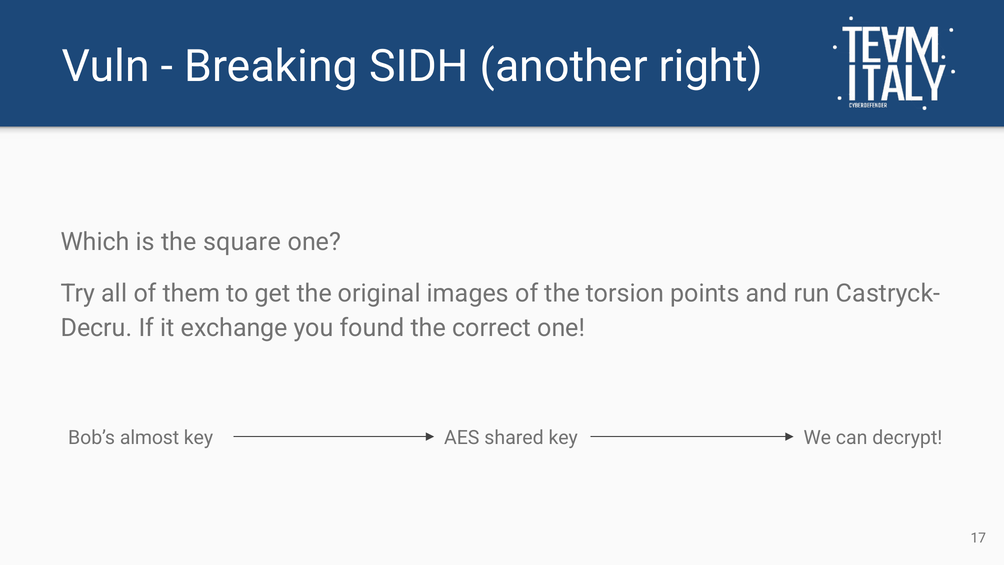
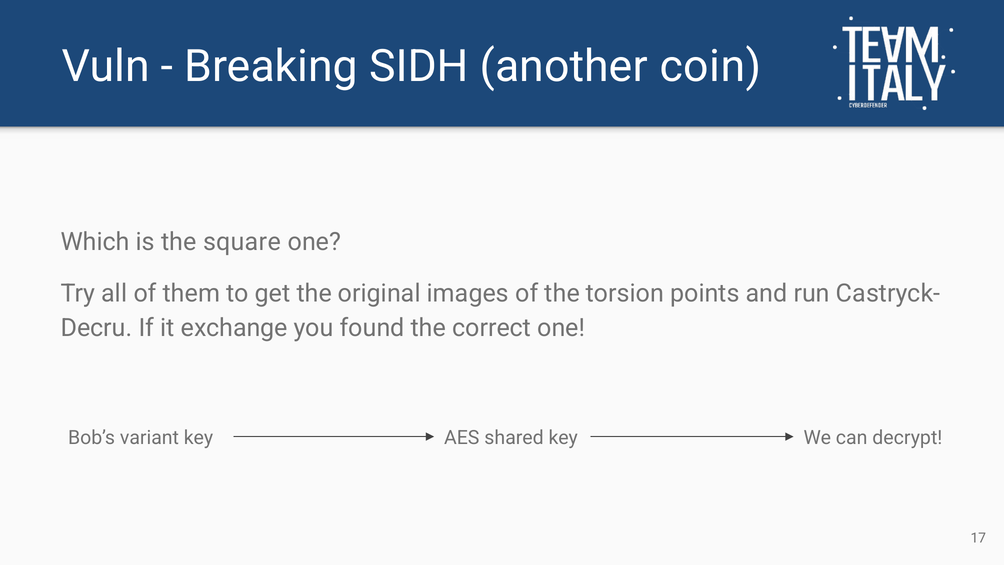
right: right -> coin (710, 66)
almost: almost -> variant (149, 438)
